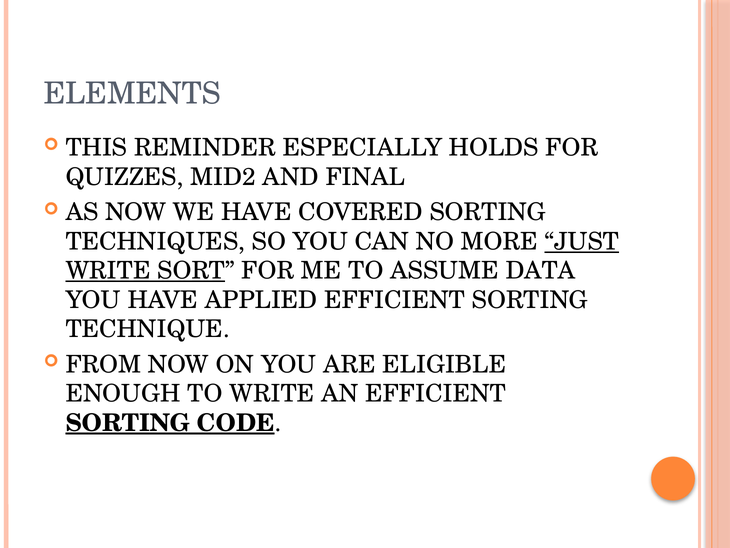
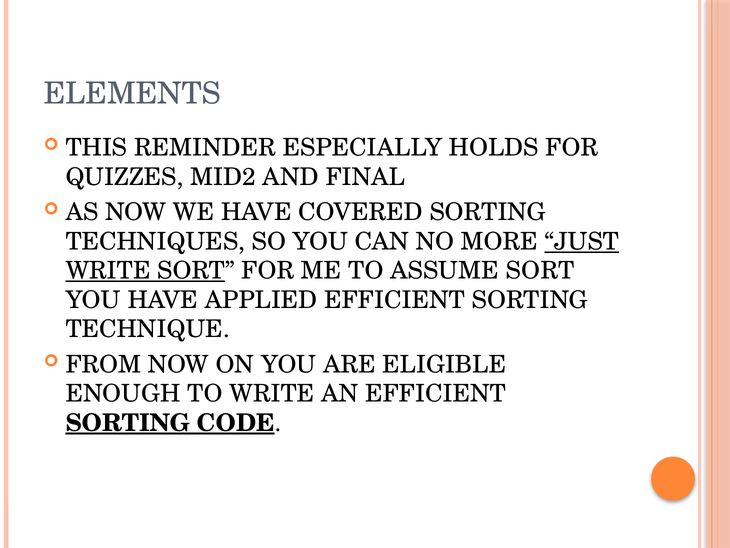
ASSUME DATA: DATA -> SORT (540, 271)
